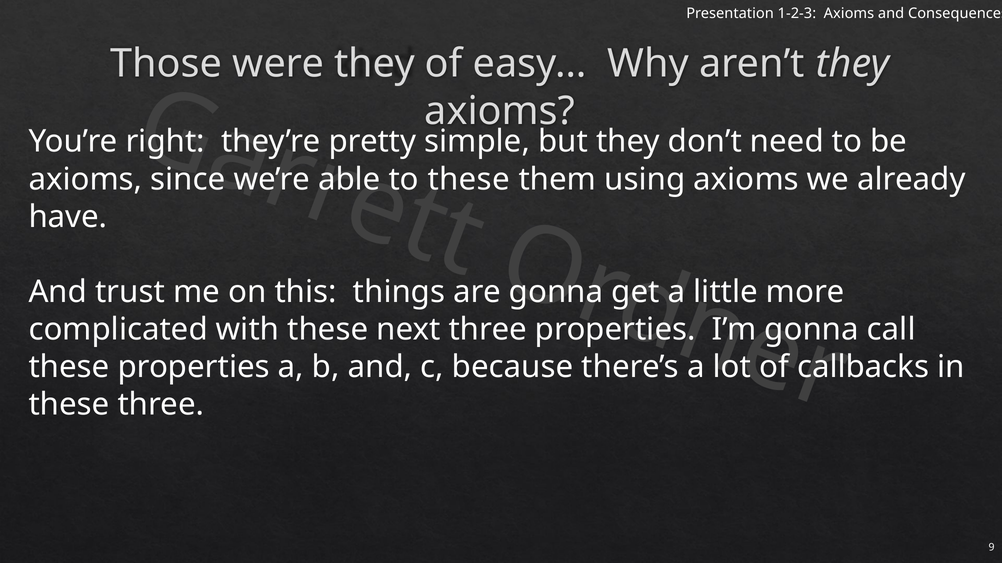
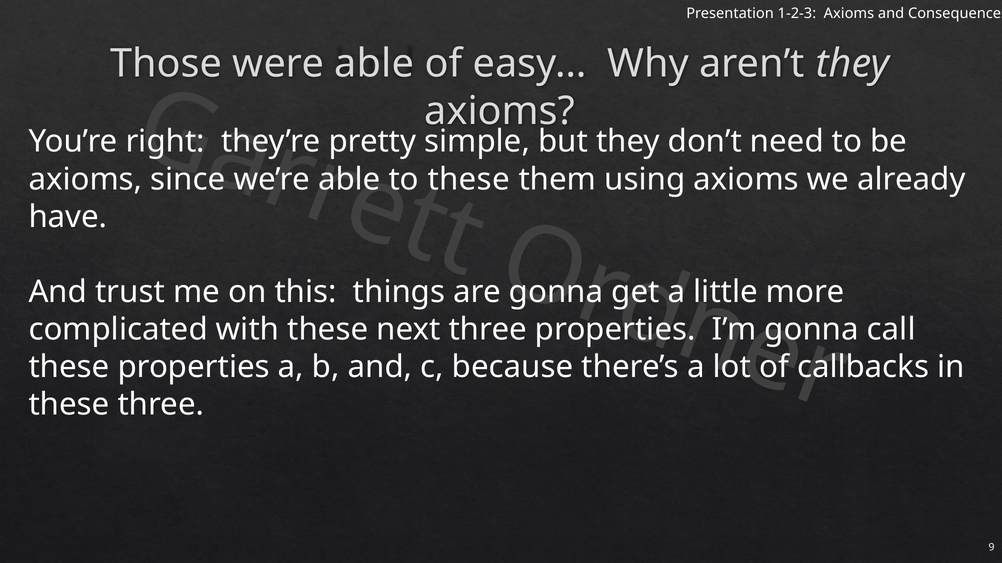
were they: they -> able (374, 64)
